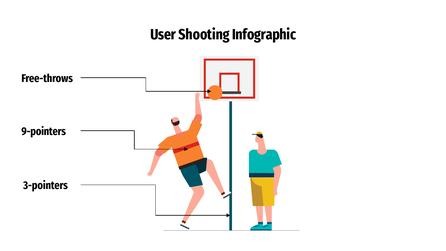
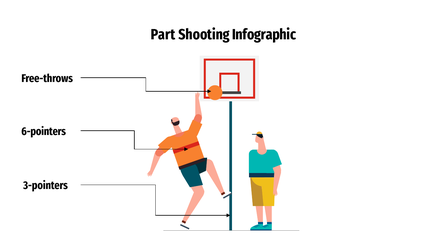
User: User -> Part (163, 34)
9-pointers: 9-pointers -> 6-pointers (44, 131)
